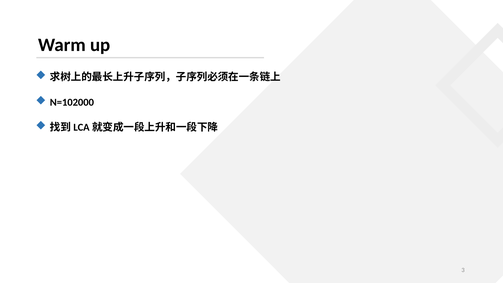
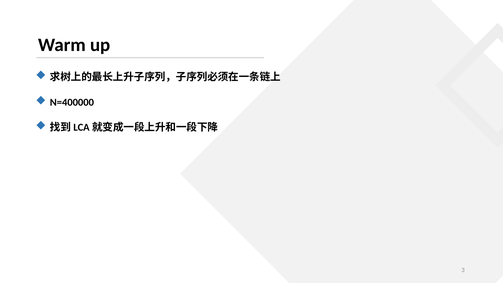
N=102000: N=102000 -> N=400000 (72, 102)
